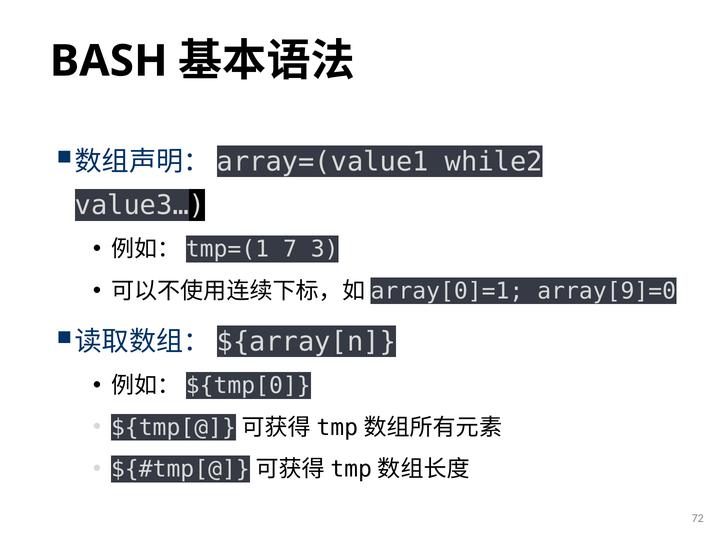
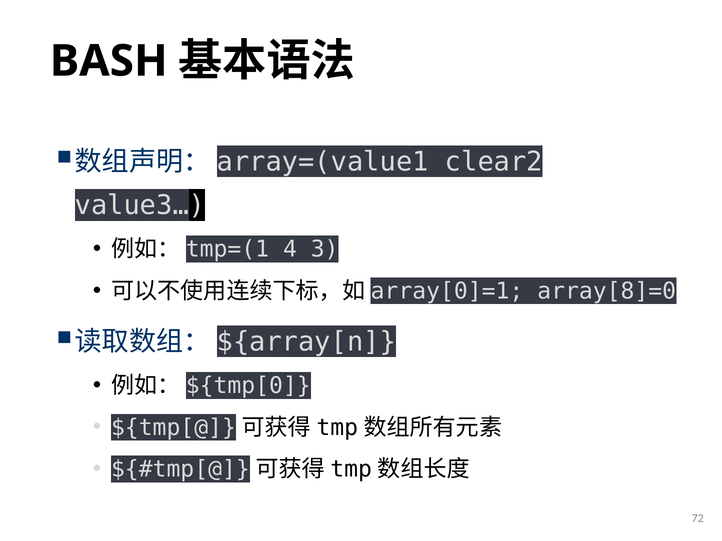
while2: while2 -> clear2 (494, 162)
7: 7 -> 4 (290, 250)
array[9]=0: array[9]=0 -> array[8]=0 (607, 291)
